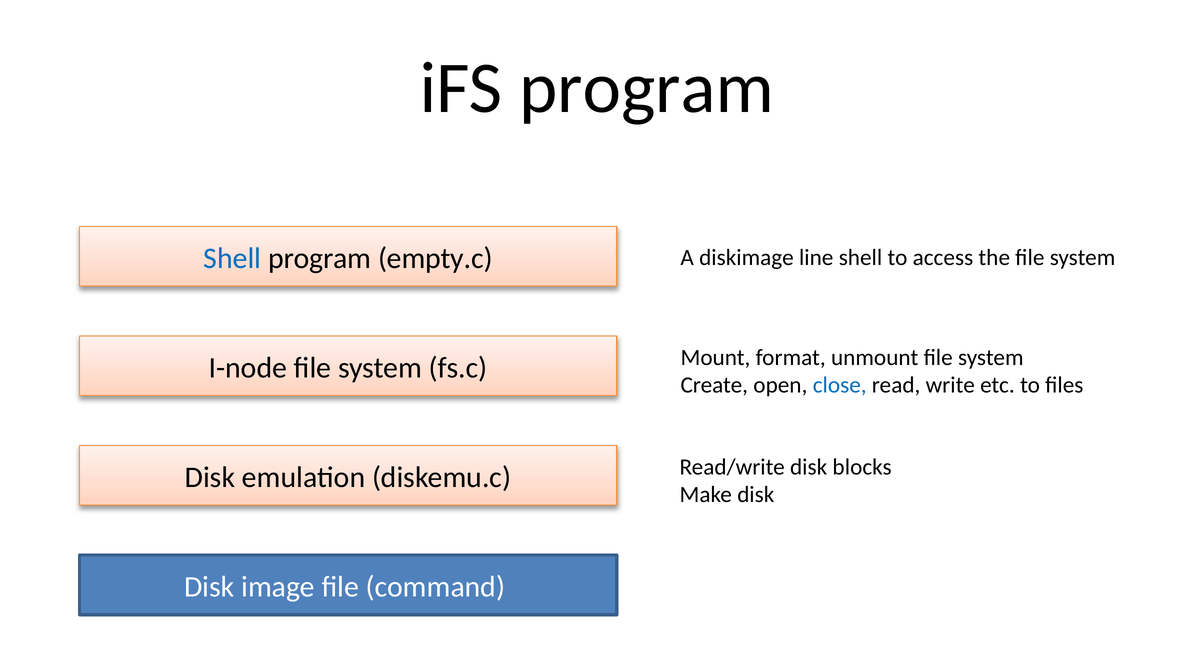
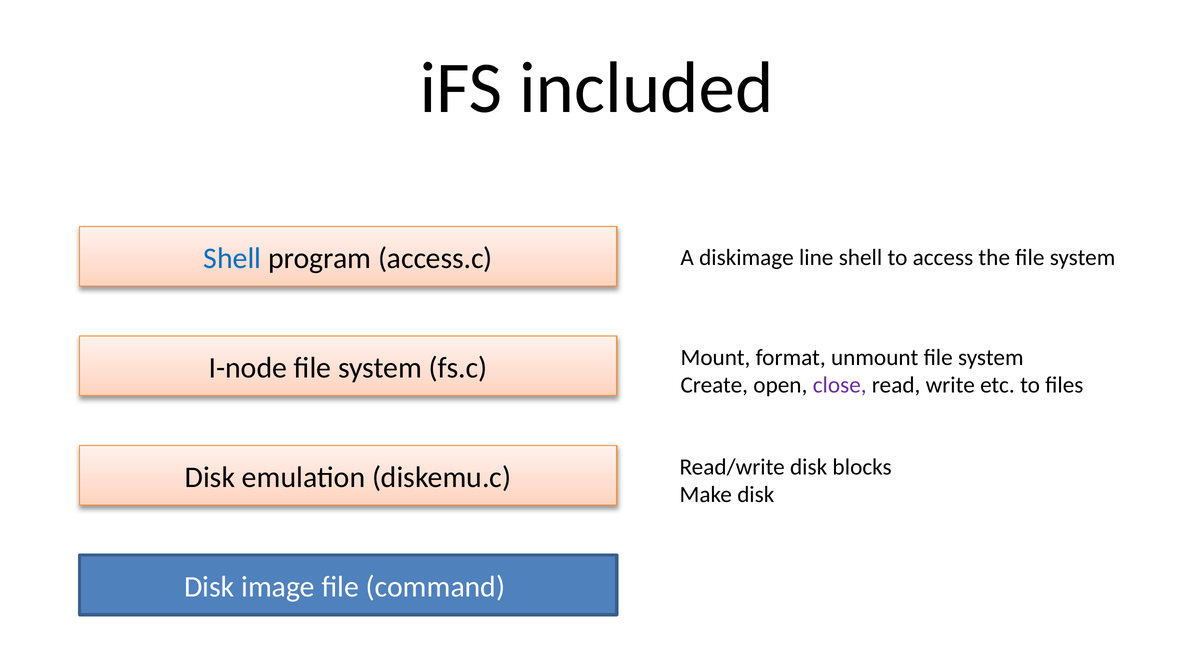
iFS program: program -> included (646, 88)
empty.c: empty.c -> access.c (435, 258)
close colour: blue -> purple (840, 385)
